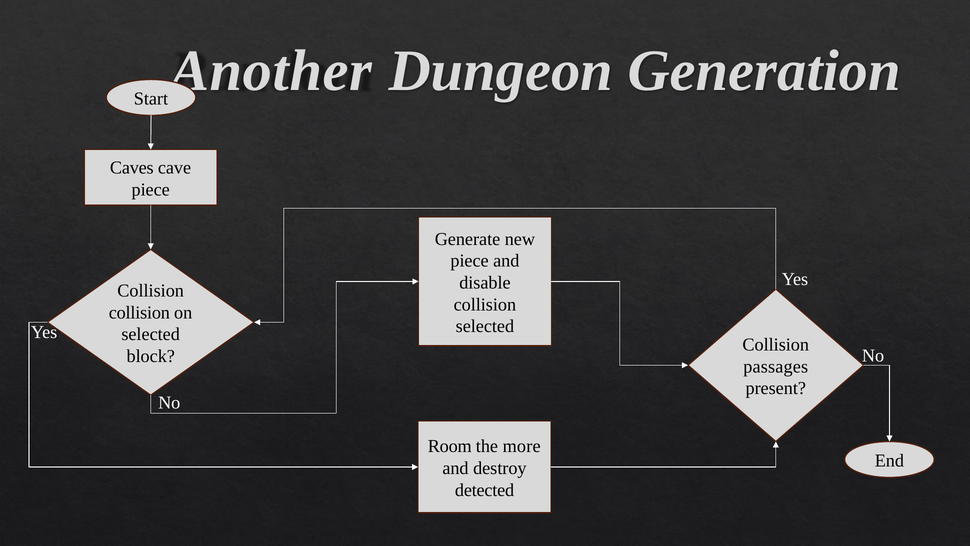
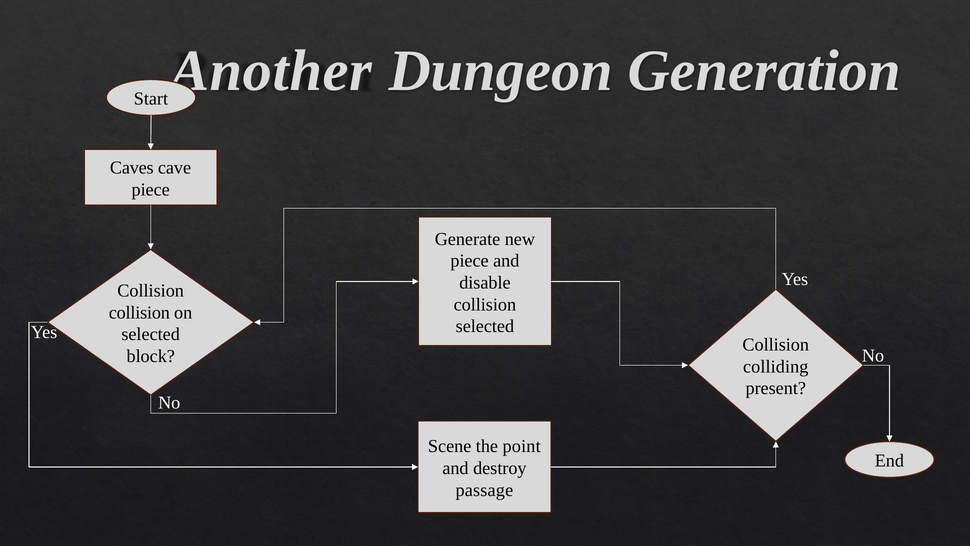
passages: passages -> colliding (776, 366)
Room: Room -> Scene (450, 446)
more: more -> point (522, 446)
detected: detected -> passage (484, 490)
